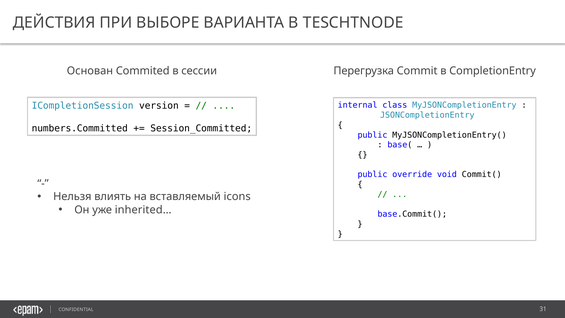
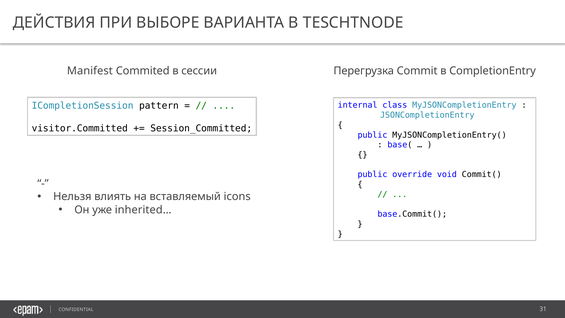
Основан: Основан -> Manifest (90, 71)
version: version -> pattern (159, 106)
numbers.Committed: numbers.Committed -> visitor.Committed (80, 128)
